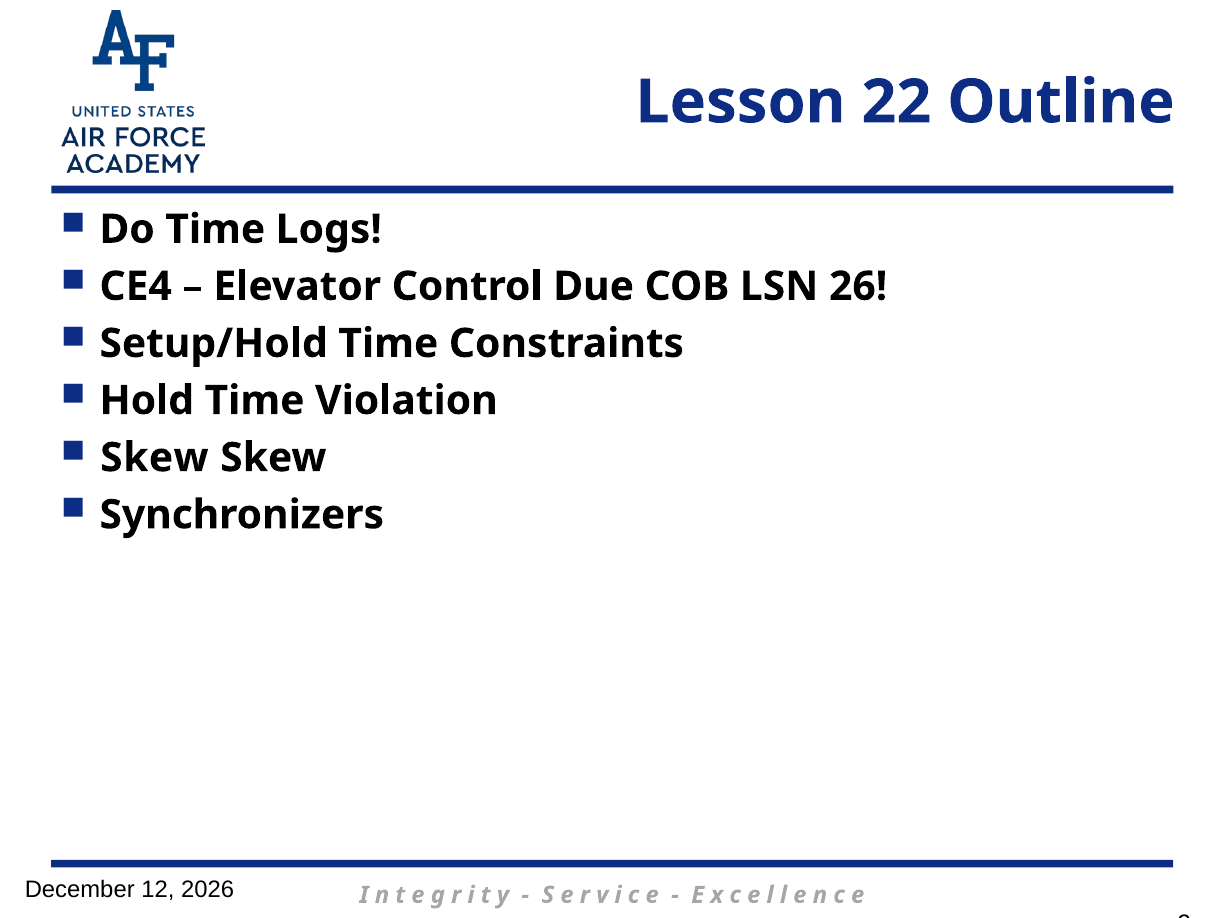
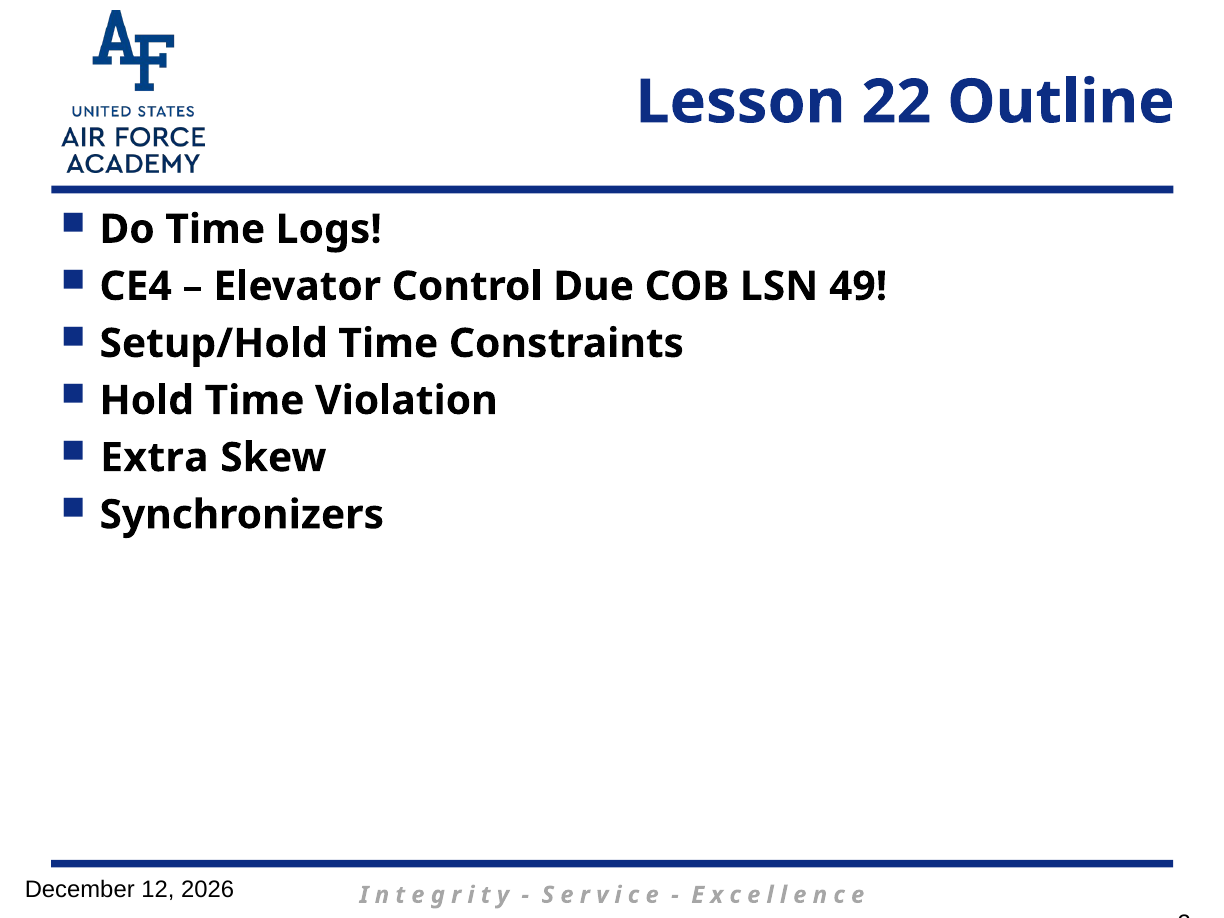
26: 26 -> 49 (858, 286)
Skew: Skew -> Extra (154, 458)
